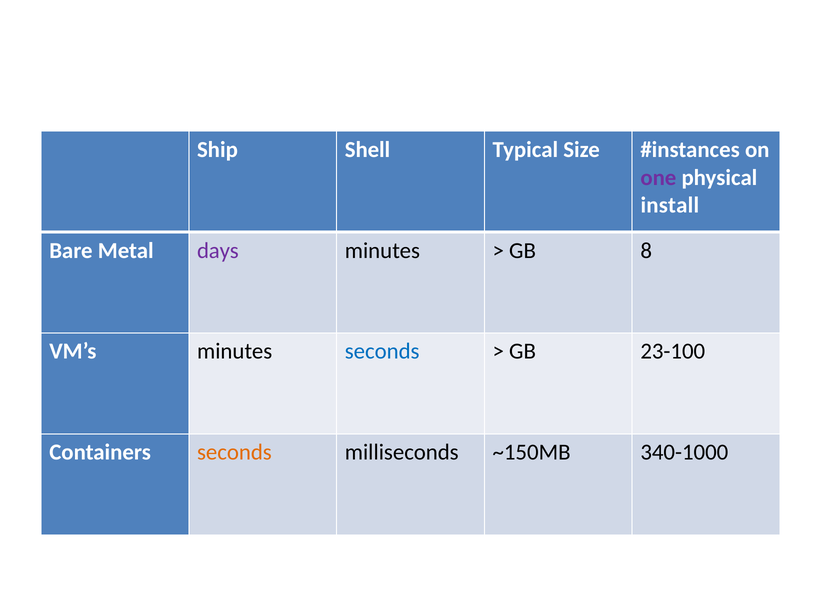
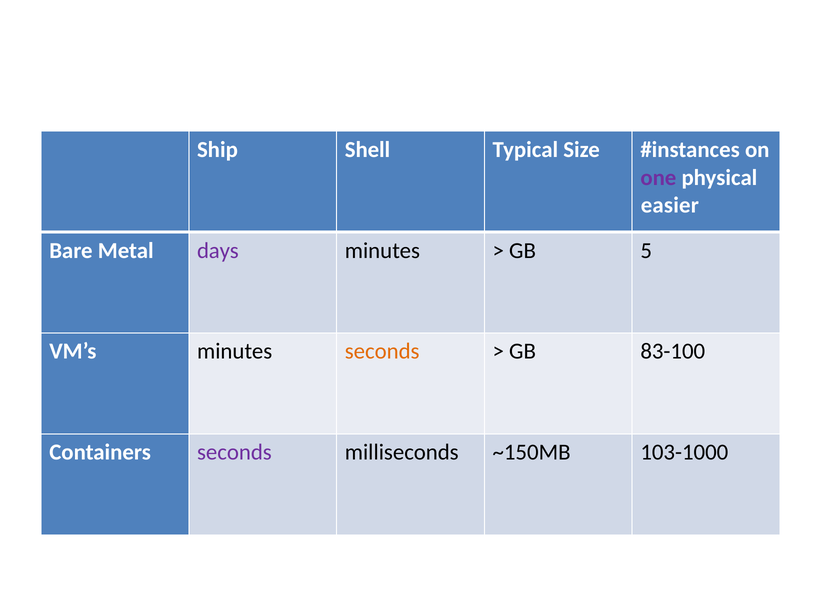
install: install -> easier (670, 205)
8: 8 -> 5 (646, 250)
seconds colour: blue -> orange (382, 351)
23-100: 23-100 -> 83-100 (673, 351)
seconds colour: orange -> purple (234, 452)
340-1000: 340-1000 -> 103-1000 (684, 452)
